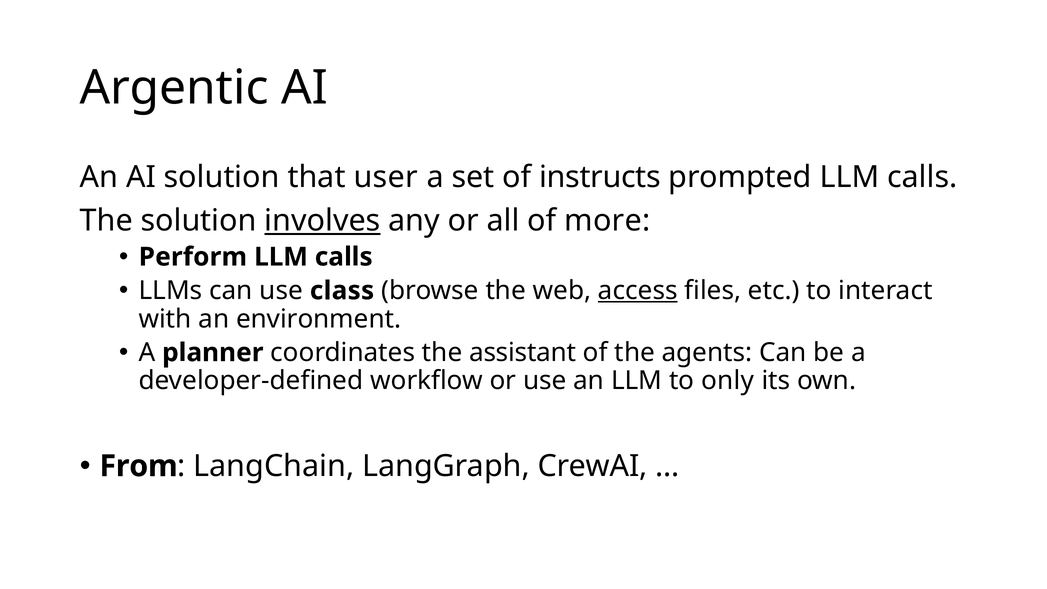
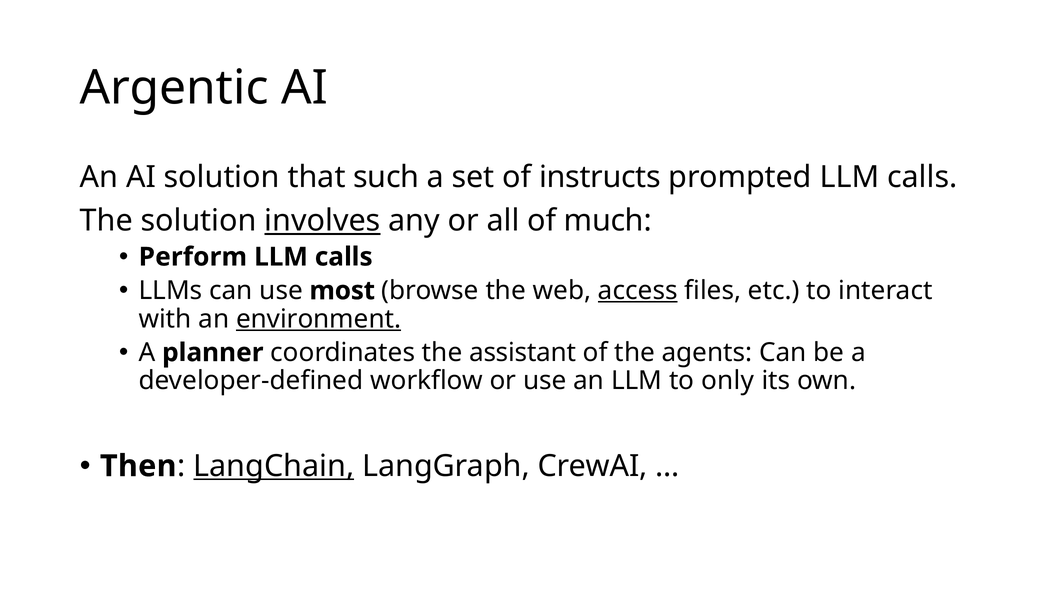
user: user -> such (386, 177)
more: more -> much (608, 221)
class: class -> most (342, 291)
environment underline: none -> present (319, 319)
From: From -> Then (138, 466)
LangChain underline: none -> present (274, 466)
